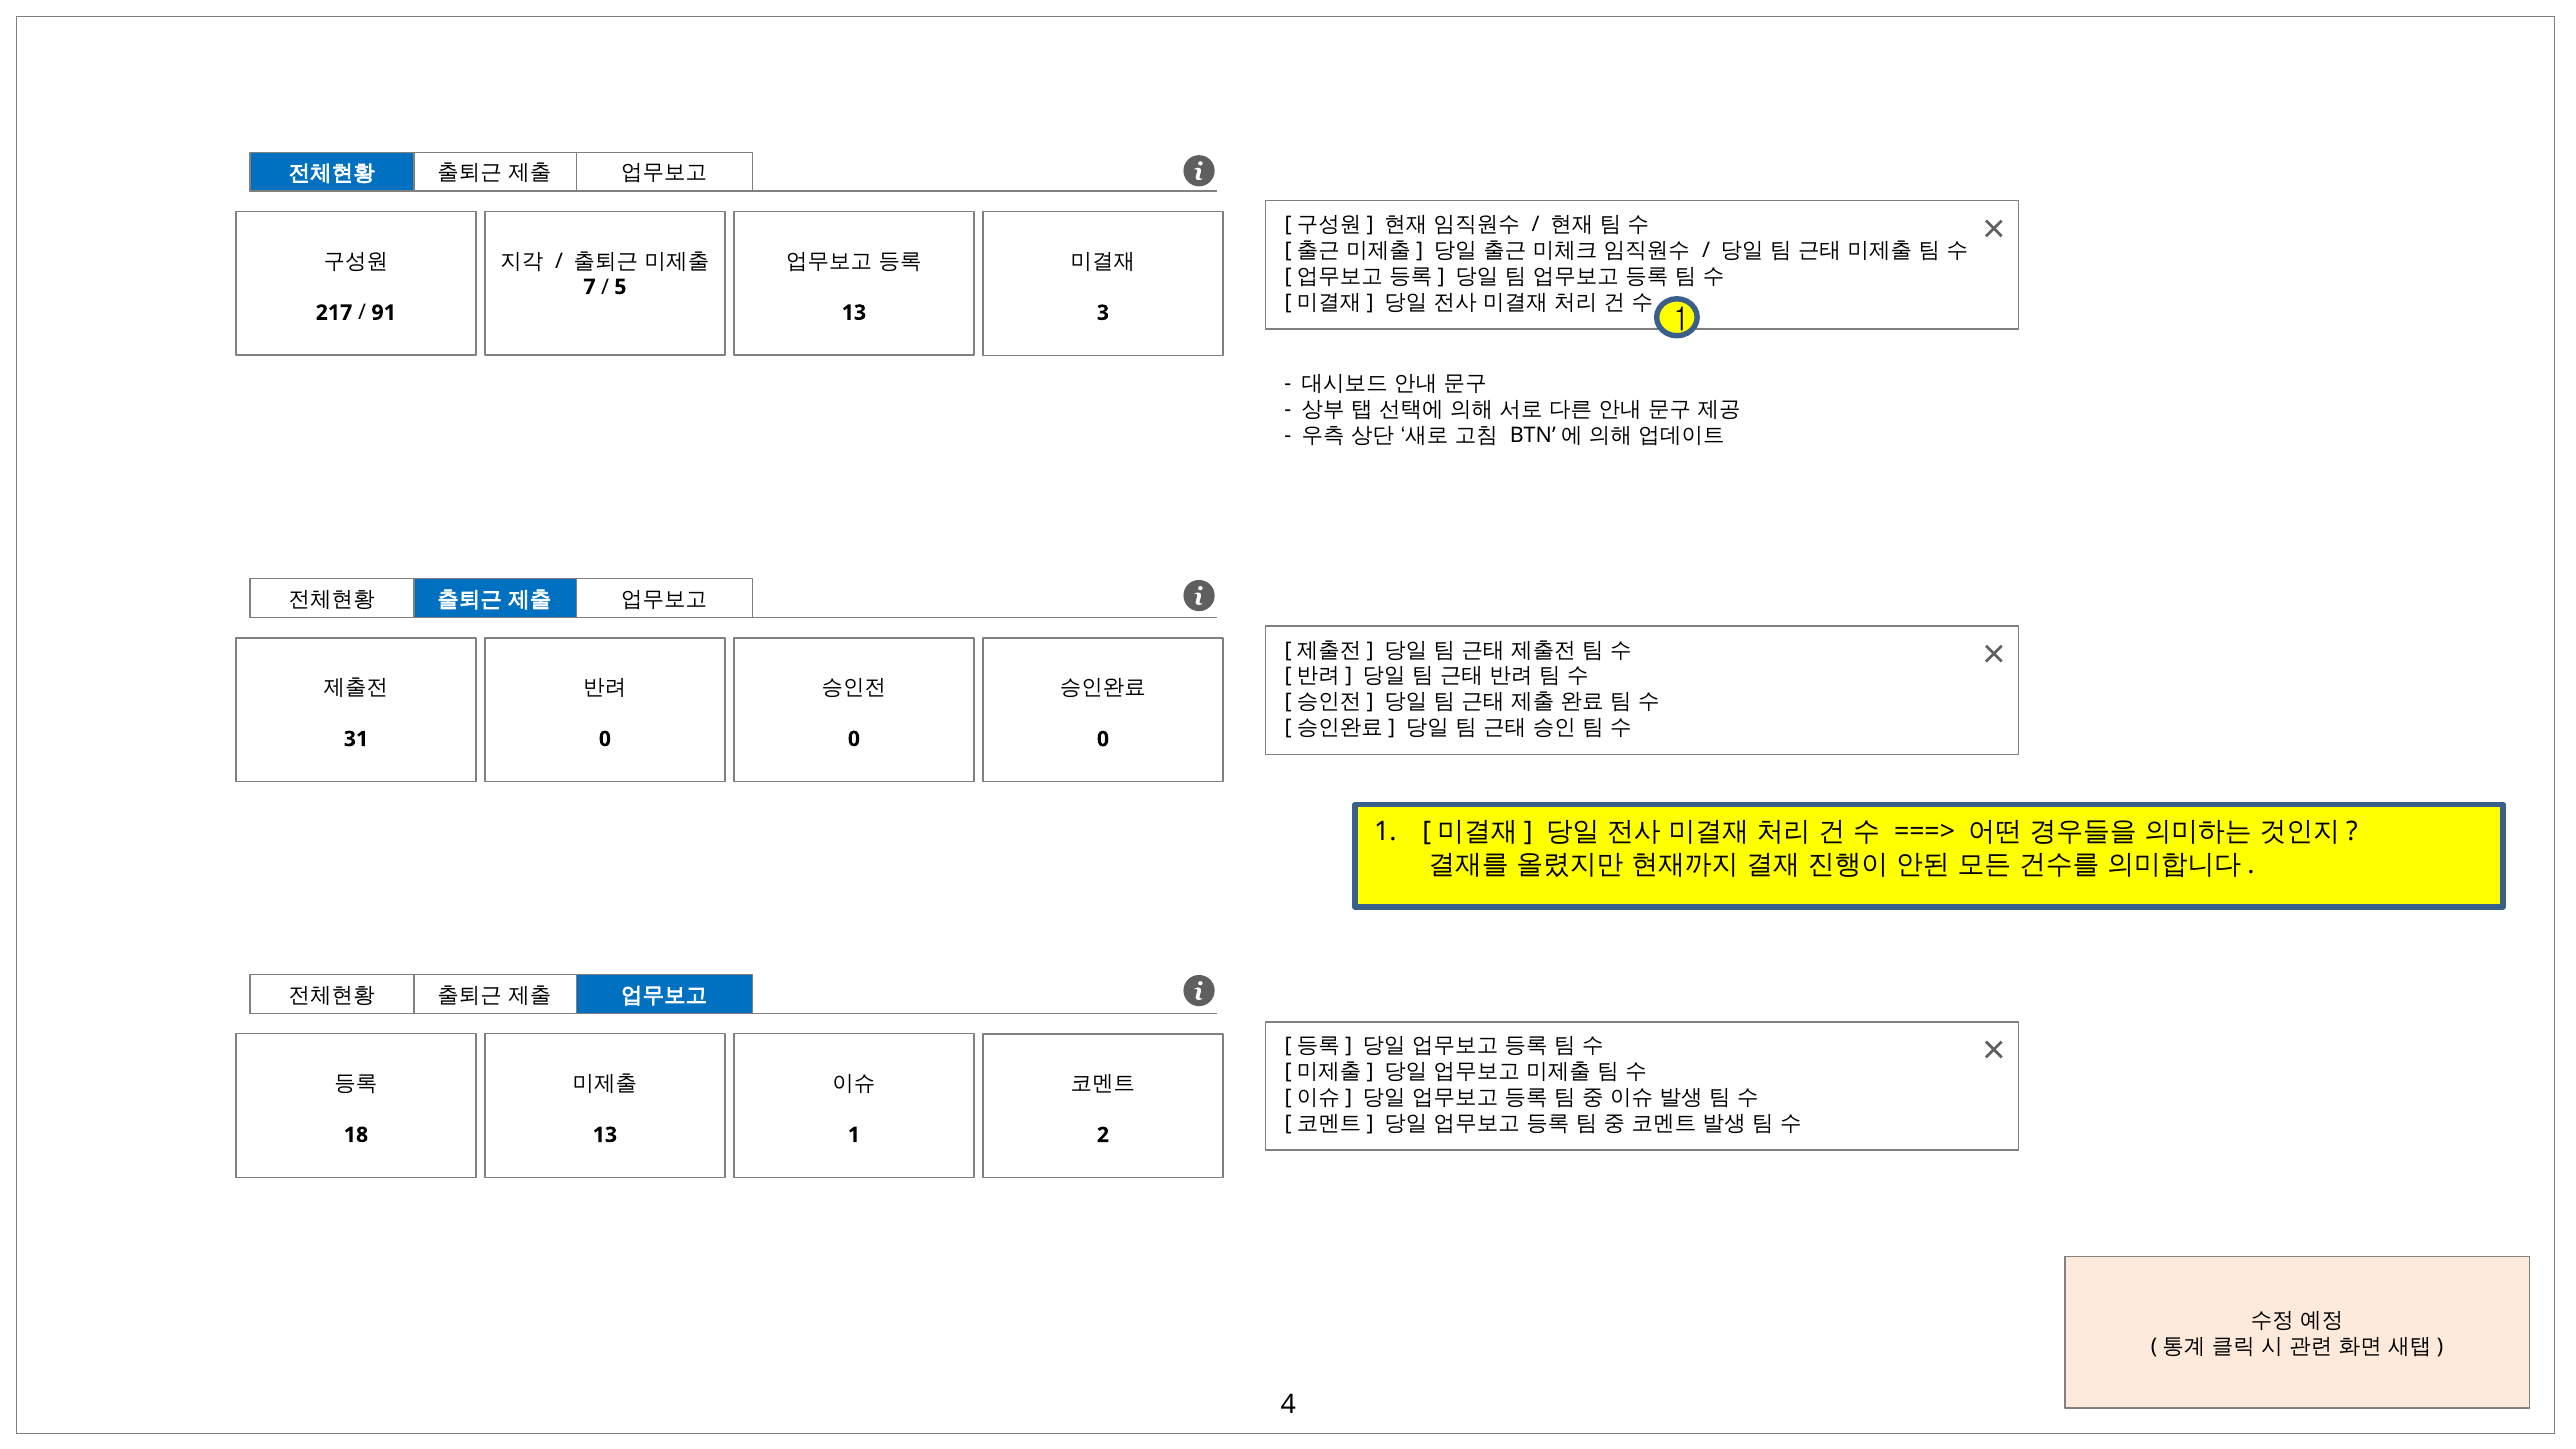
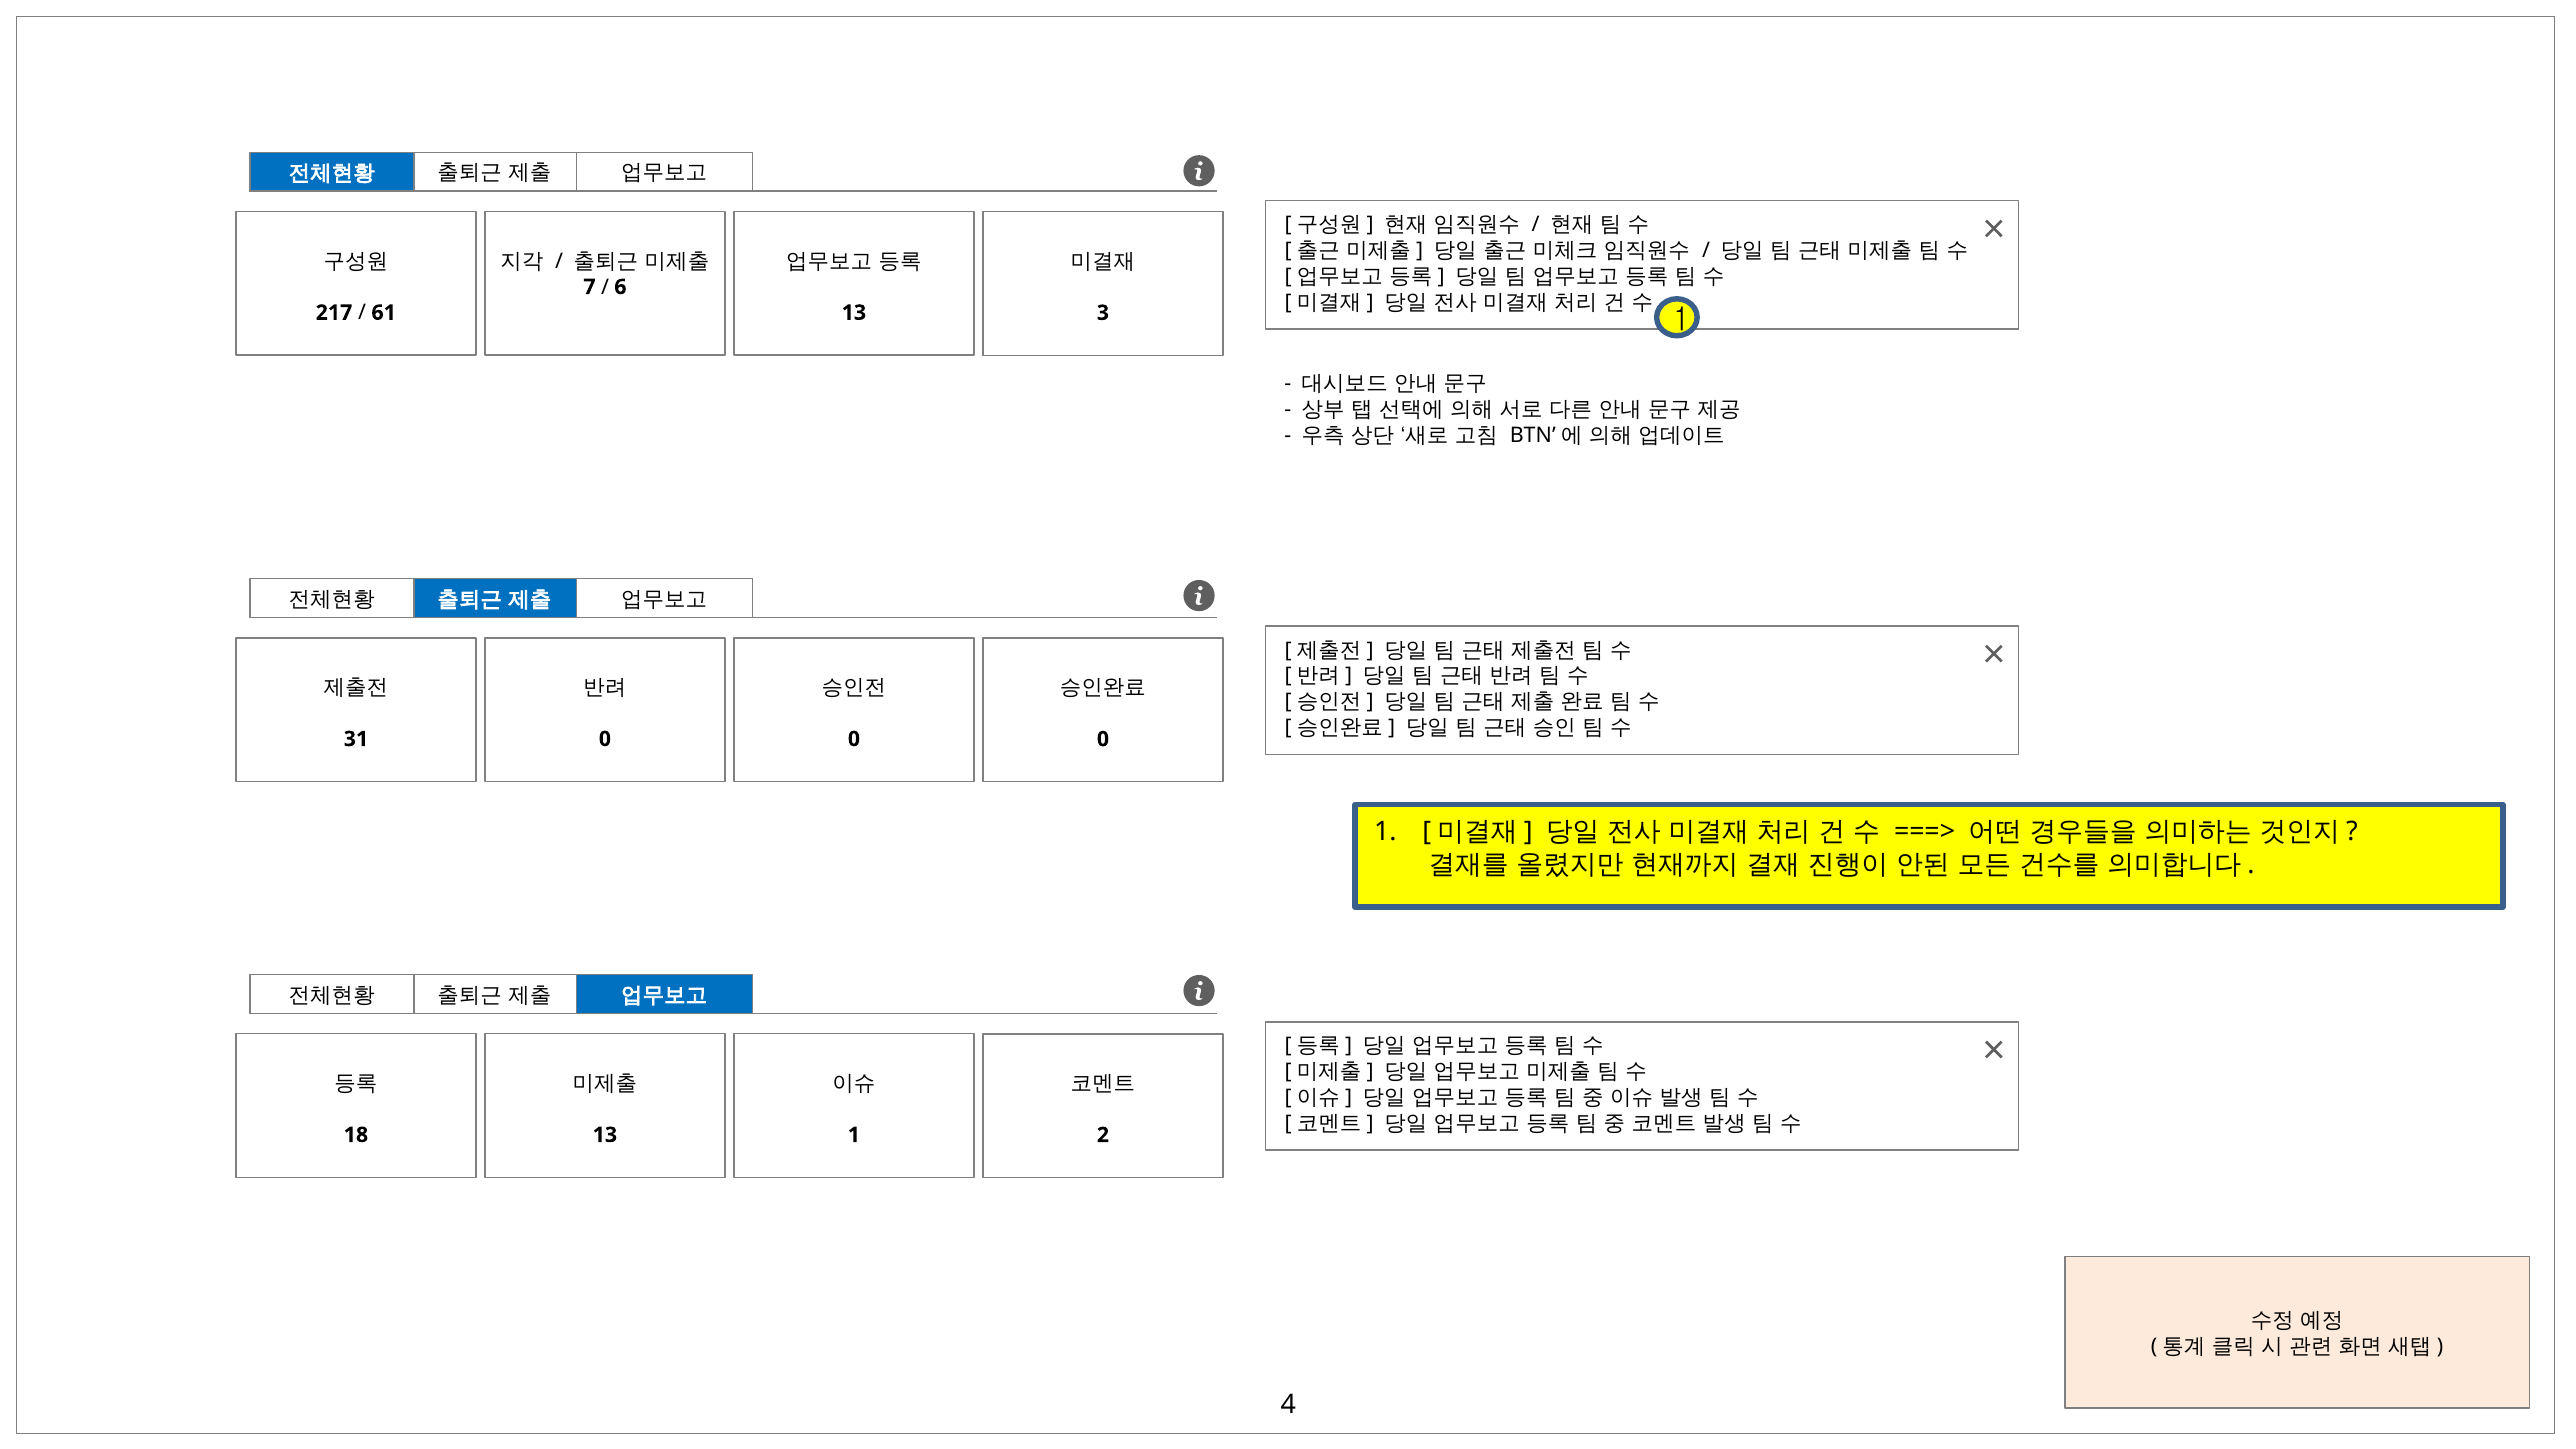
5: 5 -> 6 (620, 287)
91: 91 -> 61 (384, 313)
